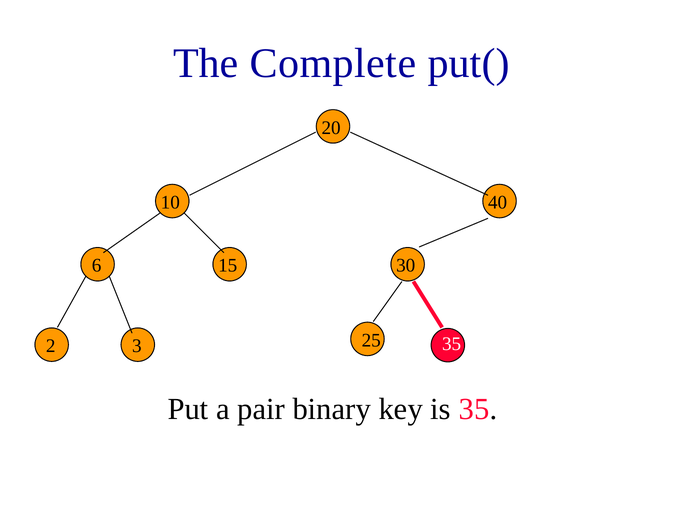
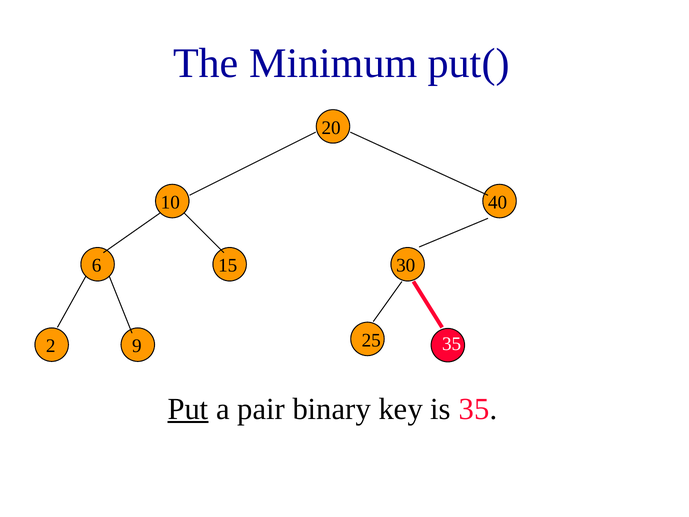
Complete: Complete -> Minimum (333, 63)
3: 3 -> 9 (137, 346)
Put underline: none -> present (188, 409)
